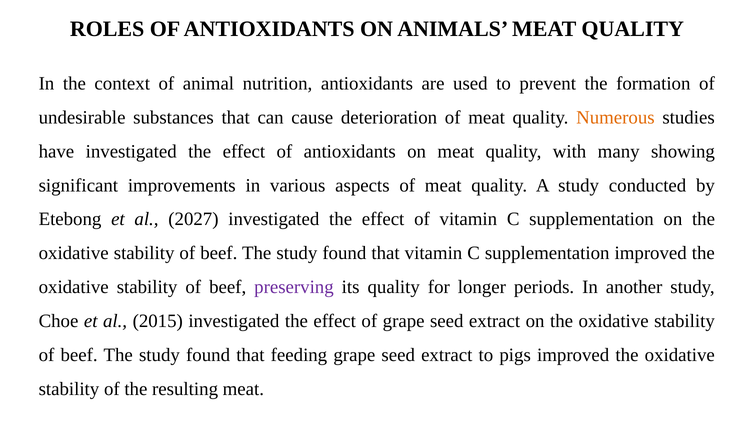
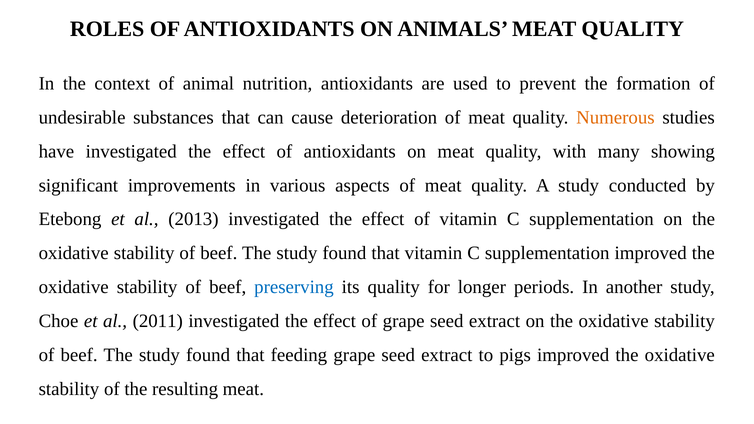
2027: 2027 -> 2013 (193, 219)
preserving colour: purple -> blue (294, 287)
2015: 2015 -> 2011 (158, 321)
